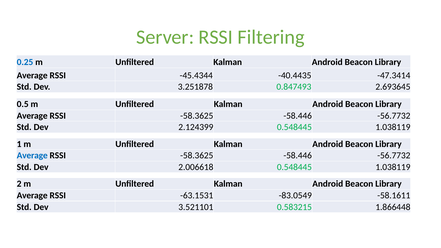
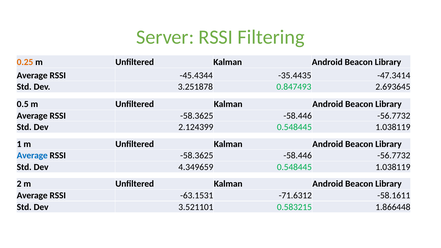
0.25 colour: blue -> orange (25, 62)
-40.4435: -40.4435 -> -35.4435 (295, 75)
2.006618: 2.006618 -> 4.349659 (196, 167)
-83.0549: -83.0549 -> -71.6312 (295, 196)
